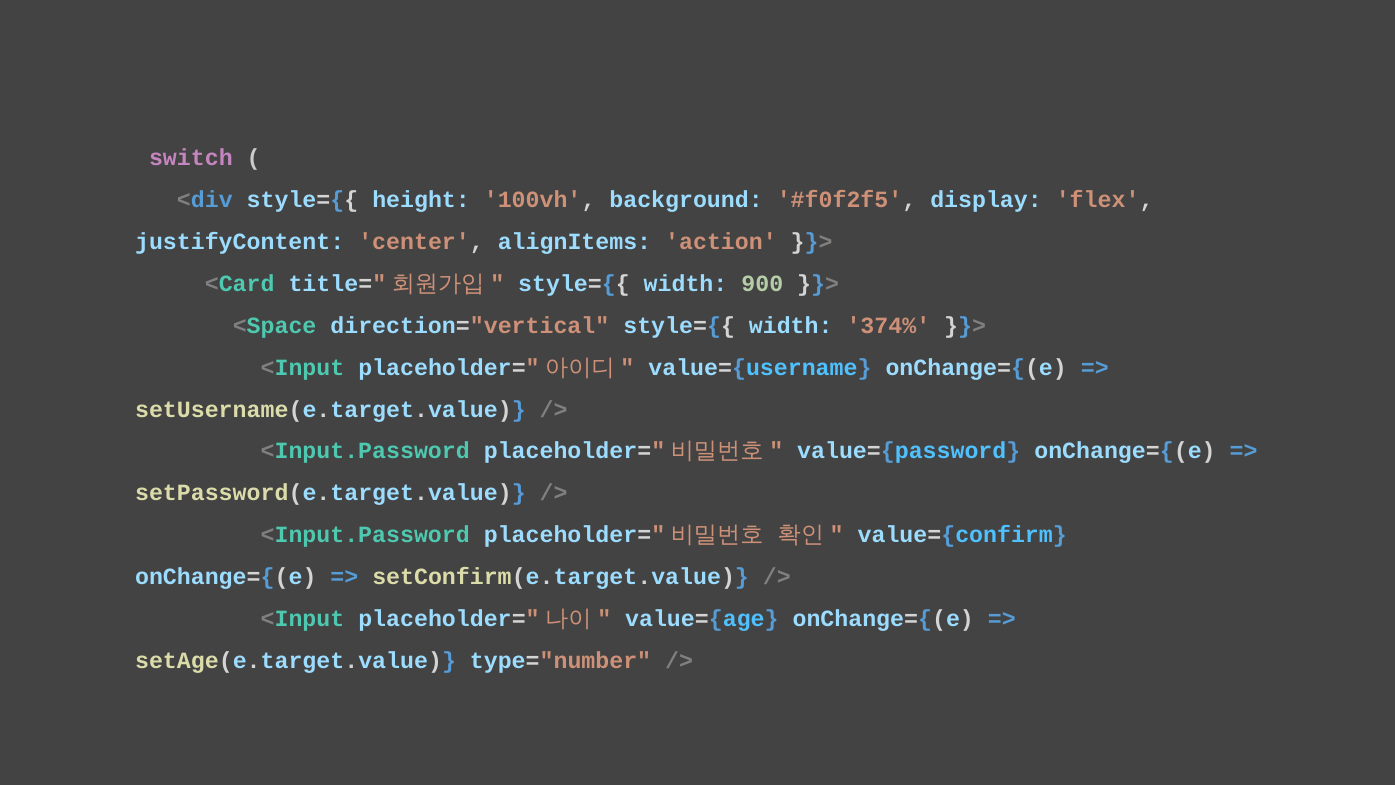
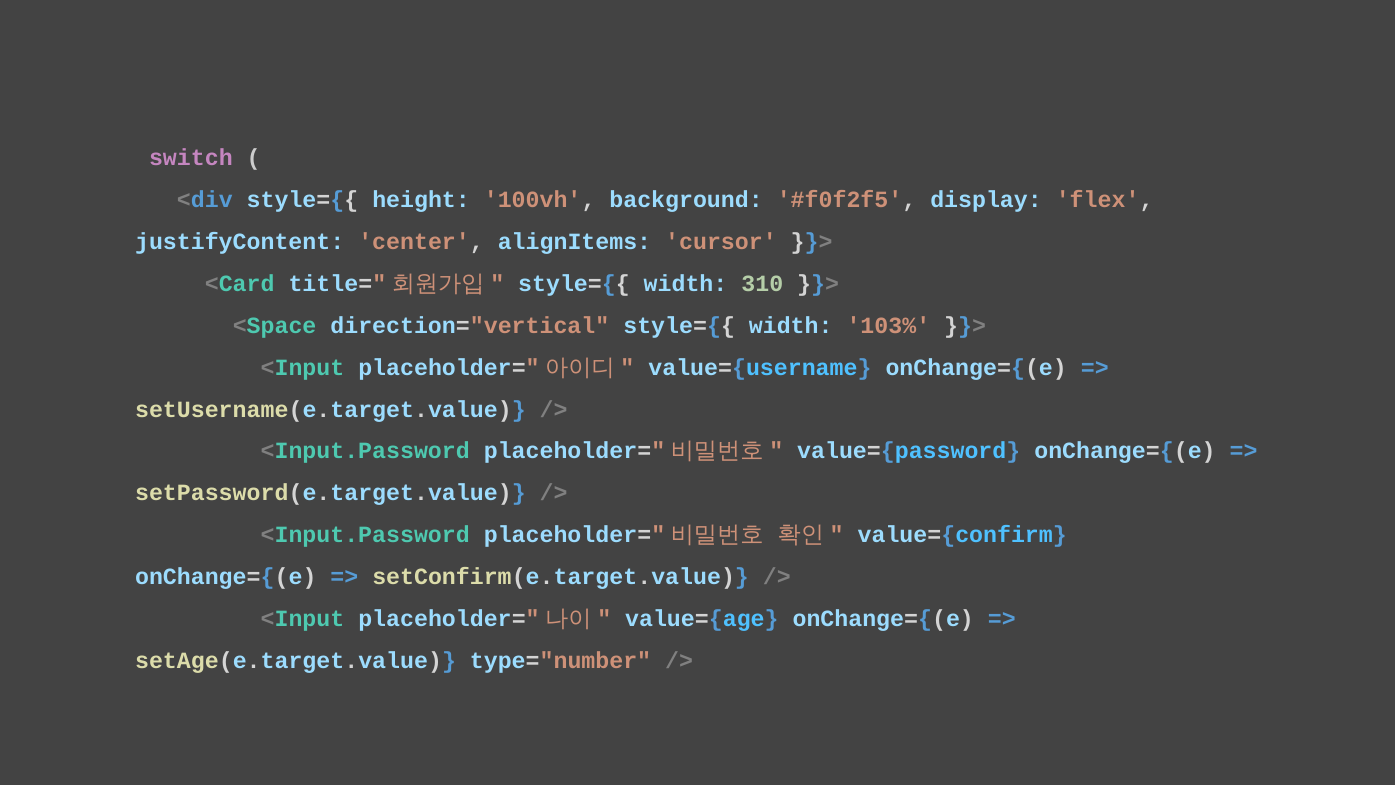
action: action -> cursor (721, 242)
900: 900 -> 310 (762, 284)
374%: 374% -> 103% (888, 326)
